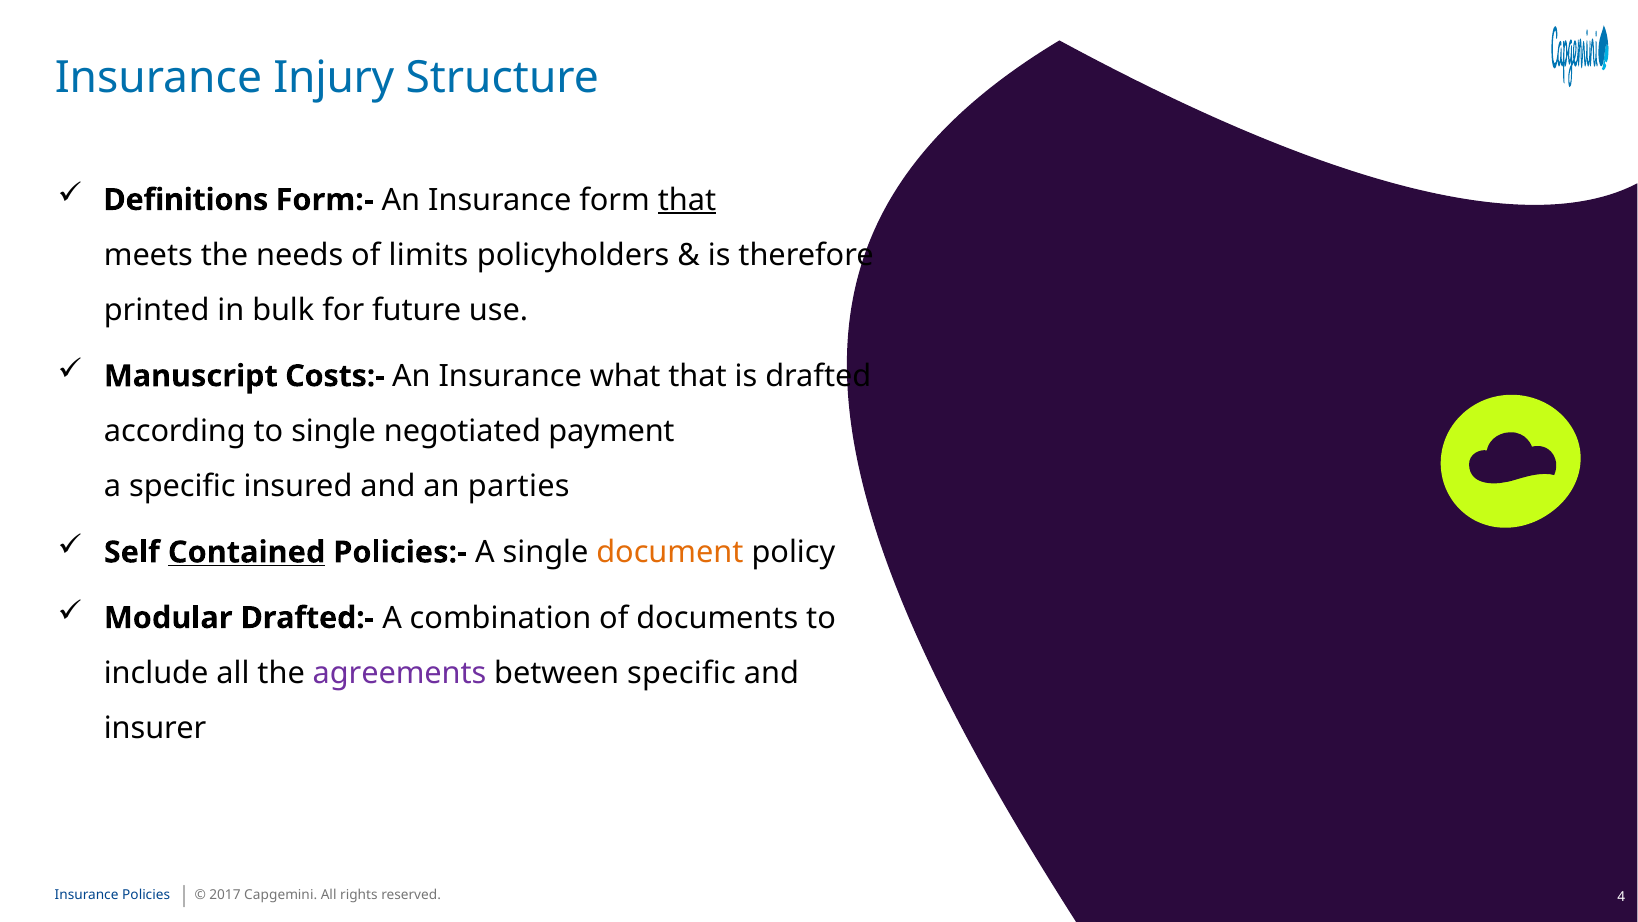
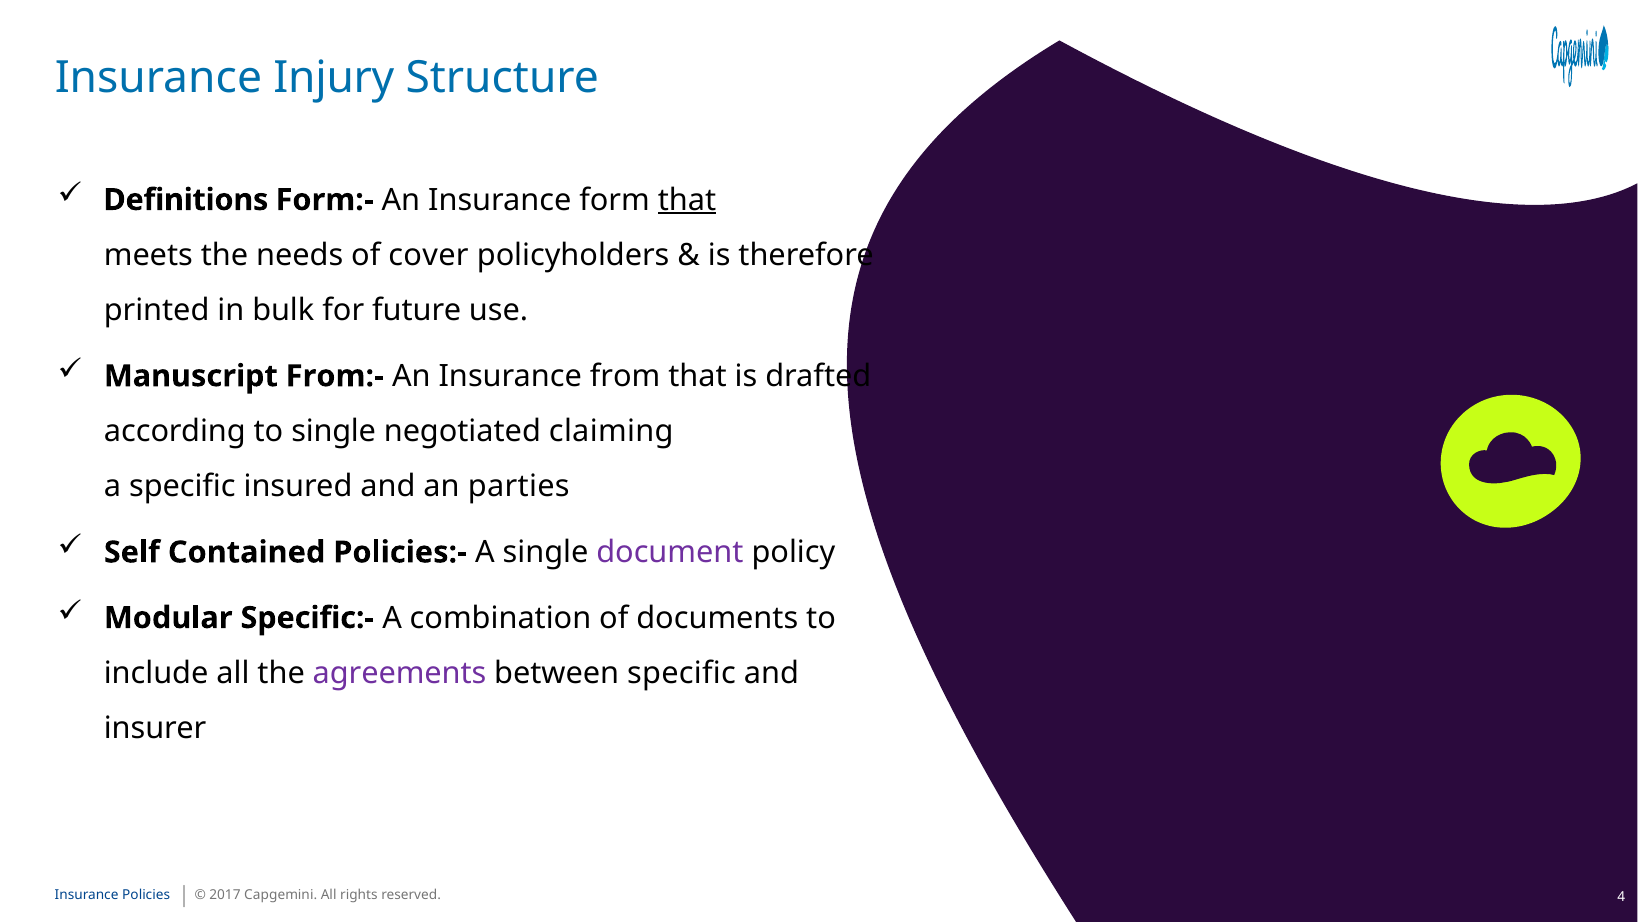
limits: limits -> cover (428, 255)
Costs:-: Costs:- -> From:- (335, 376)
what: what -> from (625, 376)
payment: payment -> claiming (611, 431)
Contained underline: present -> none (247, 552)
document colour: orange -> purple (670, 552)
Drafted:-: Drafted:- -> Specific:- (307, 618)
